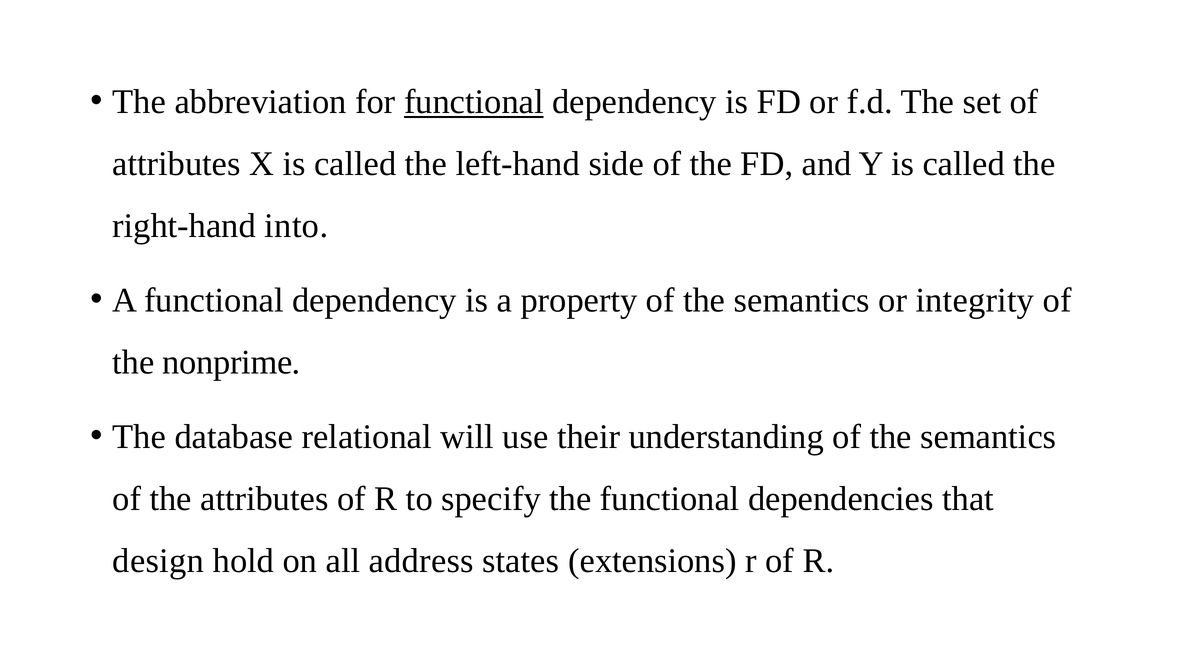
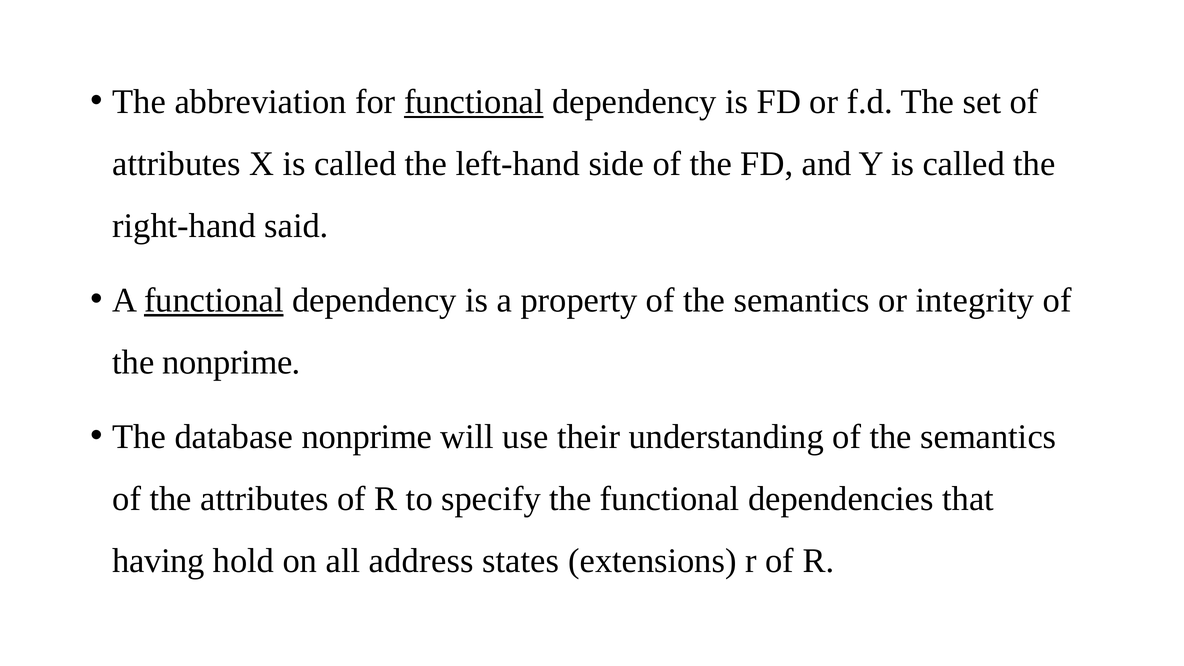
into: into -> said (297, 226)
functional underline: none -> present (214, 300)
database relational: relational -> nonprime (367, 437)
design: design -> having (159, 561)
